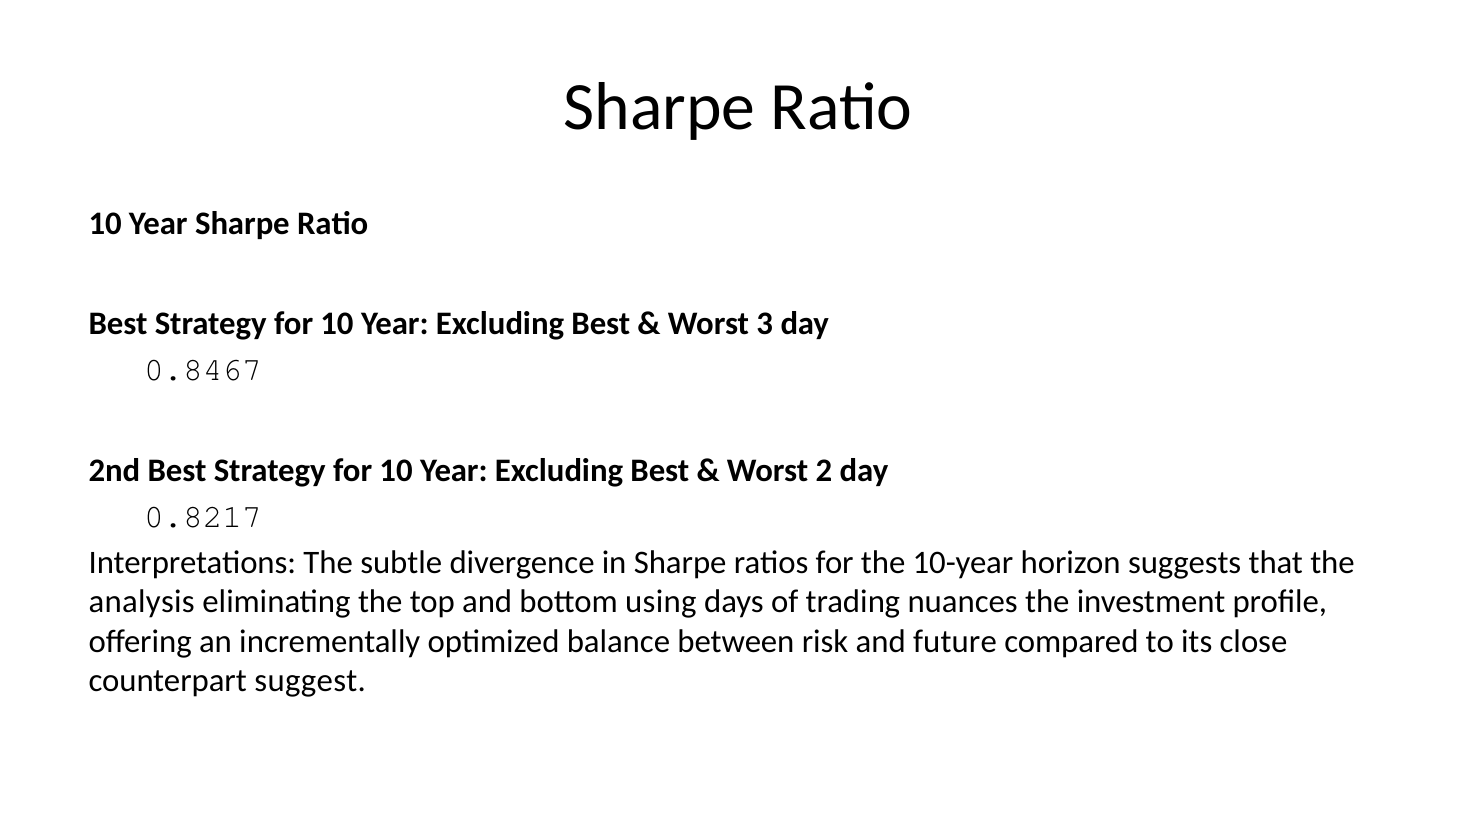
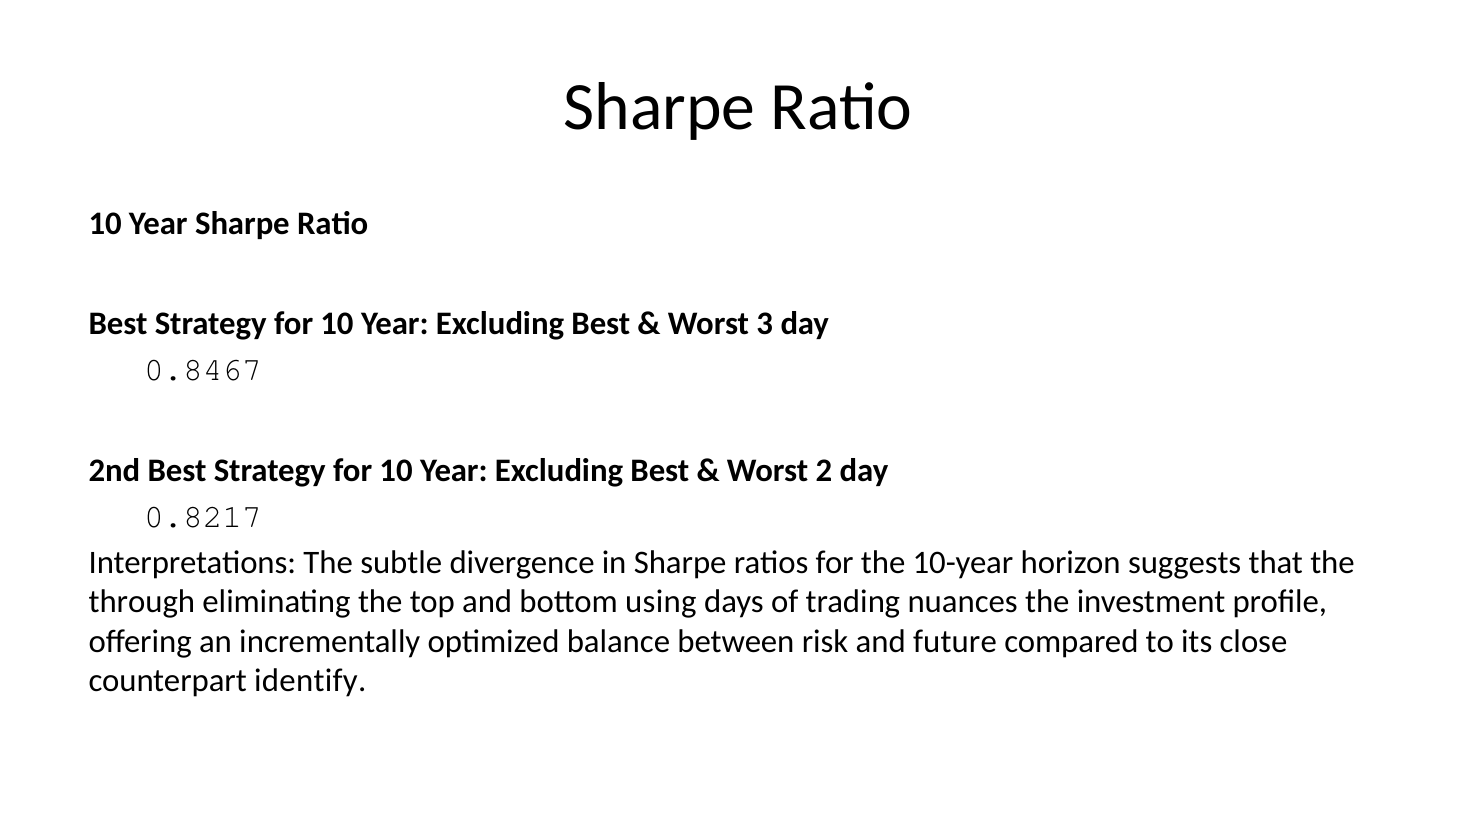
analysis: analysis -> through (142, 602)
suggest: suggest -> identify (310, 680)
